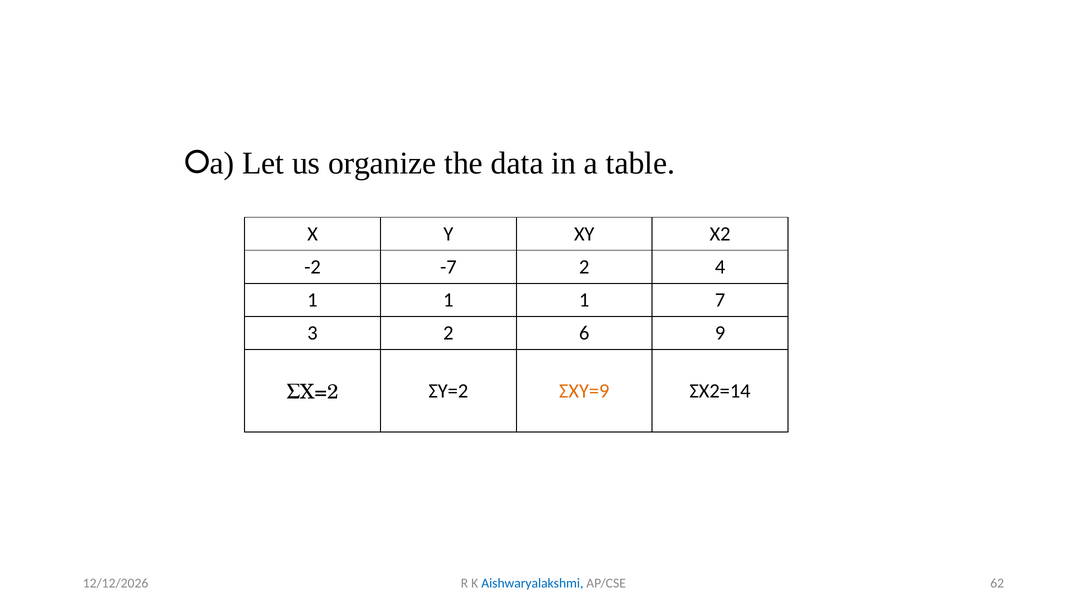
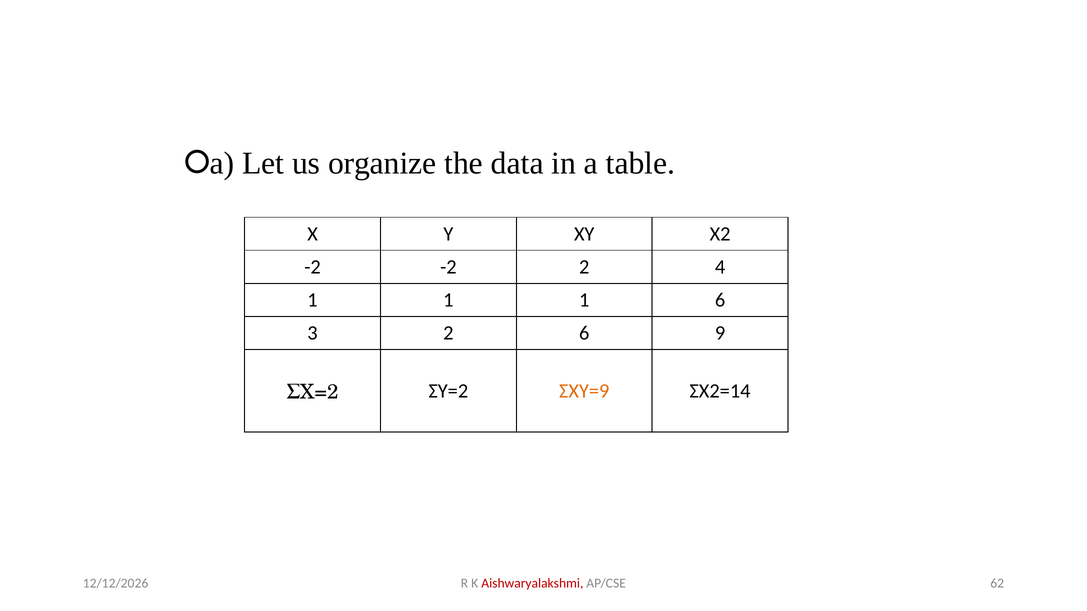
-2 -7: -7 -> -2 (448, 267)
1 7: 7 -> 6 (720, 300)
Aishwaryalakshmi colour: blue -> red (532, 584)
